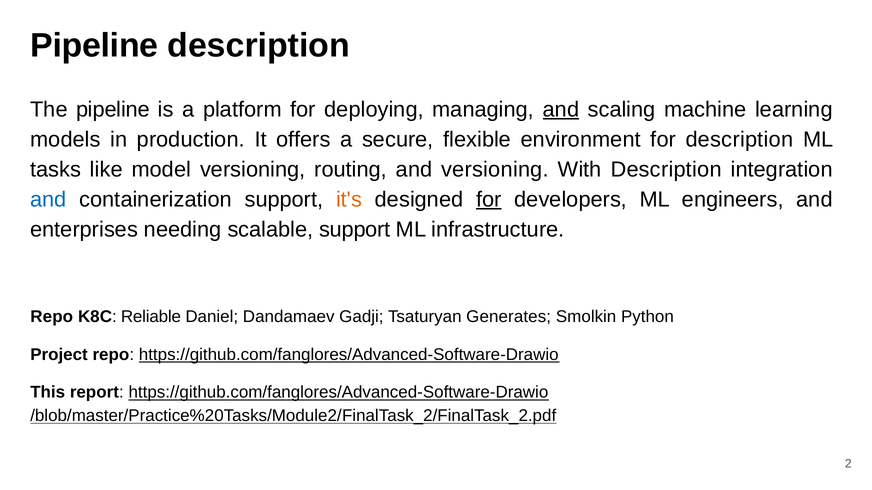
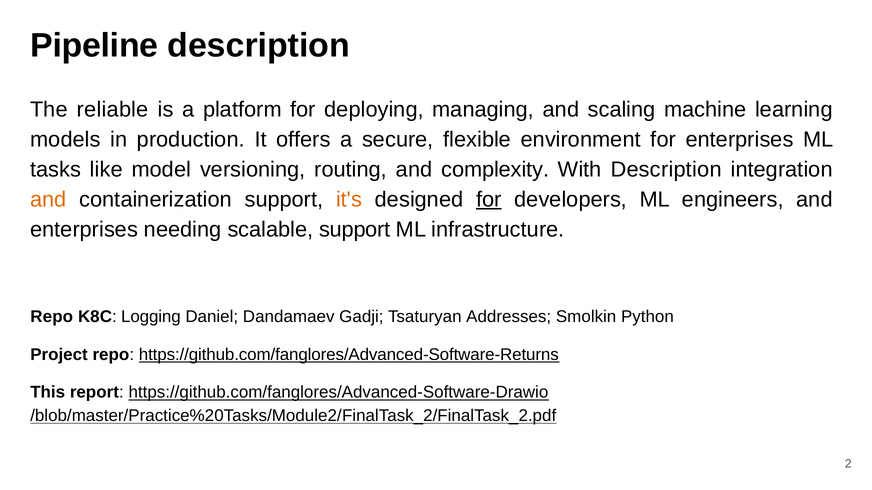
The pipeline: pipeline -> reliable (113, 109)
and underline: present -> none (561, 109)
for description: description -> enterprises (740, 140)
and versioning: versioning -> complexity (495, 170)
and colour: blue -> orange (48, 200)
Reliable: Reliable -> Logging (151, 317)
Generates: Generates -> Addresses (509, 317)
repo https://github.com/fanglores/Advanced-Software-Drawio: https://github.com/fanglores/Advanced-Software-Drawio -> https://github.com/fanglores/Advanced-Software-Returns (349, 355)
